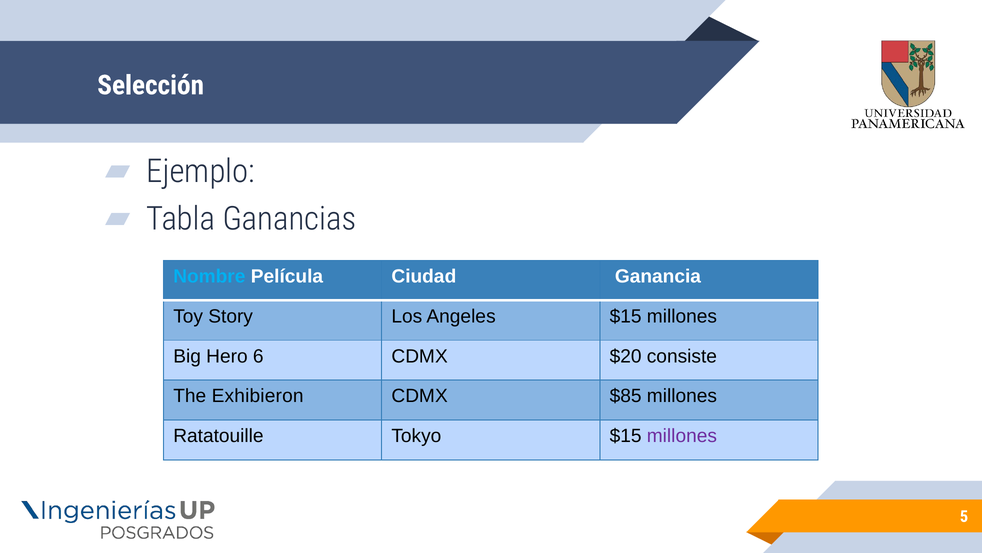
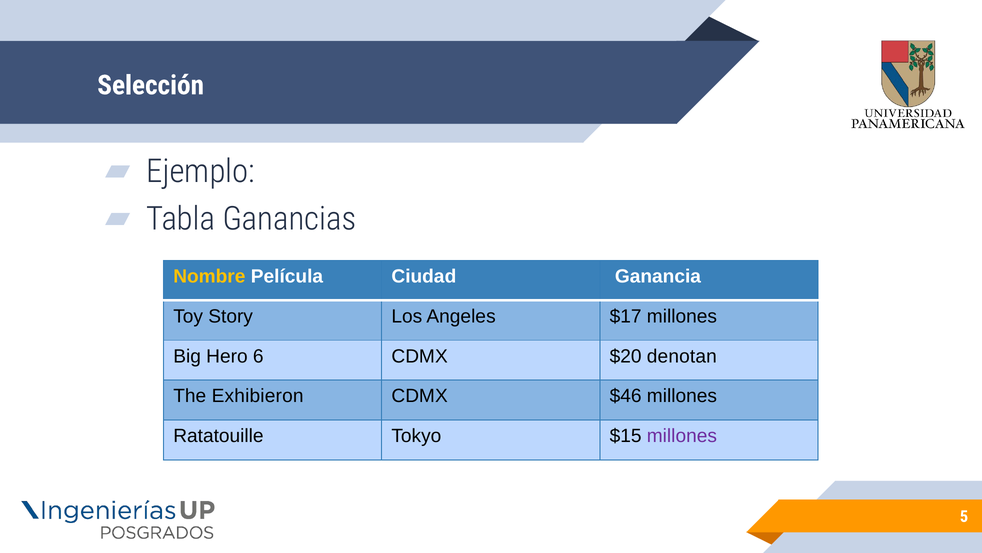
Nombre colour: light blue -> yellow (209, 276)
Angeles $15: $15 -> $17 (626, 316)
consiste: consiste -> denotan (682, 356)
$85: $85 -> $46 (626, 396)
